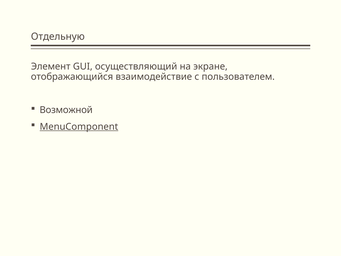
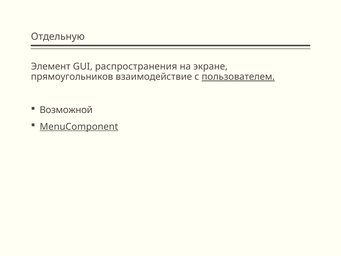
осуществляющий: осуществляющий -> распространения (136, 66)
отображающийся: отображающийся -> прямоугольников (72, 77)
пользователем underline: none -> present (238, 77)
